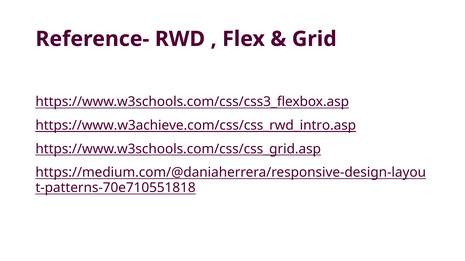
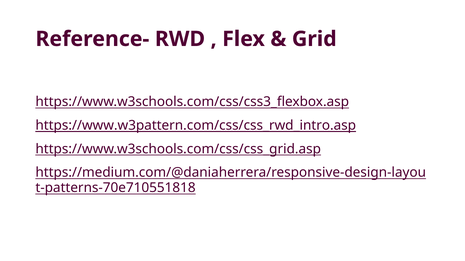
https://www.w3achieve.com/css/css_rwd_intro.asp: https://www.w3achieve.com/css/css_rwd_intro.asp -> https://www.w3pattern.com/css/css_rwd_intro.asp (196, 126)
